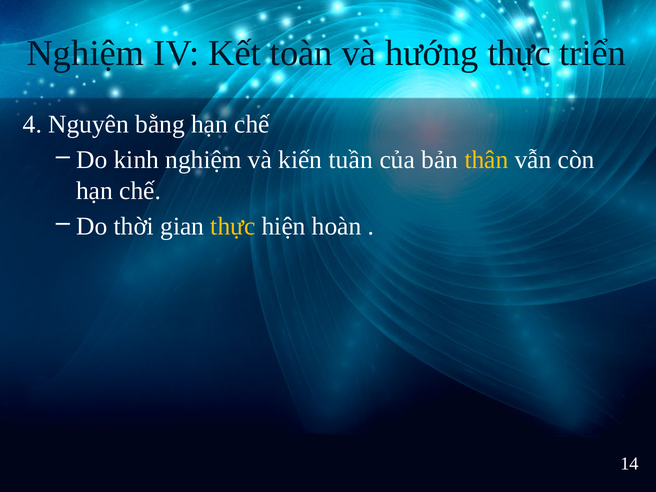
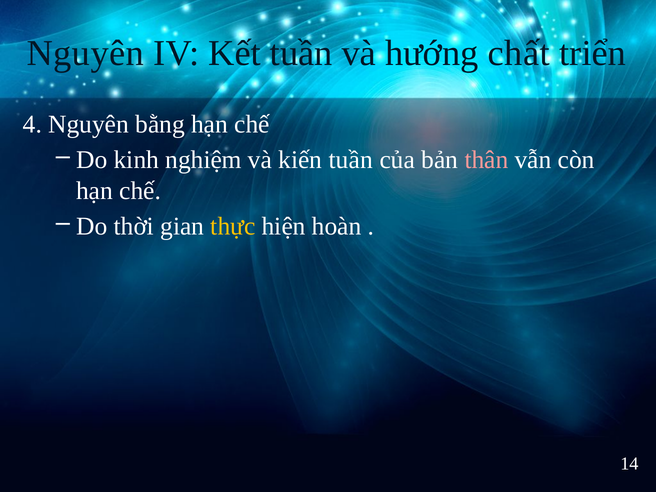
Nghiệm: Nghiệm -> Nguyên (85, 53)
Kết toàn: toàn -> tuần (301, 53)
hướng thực: thực -> chất (519, 53)
thân colour: yellow -> pink (486, 160)
